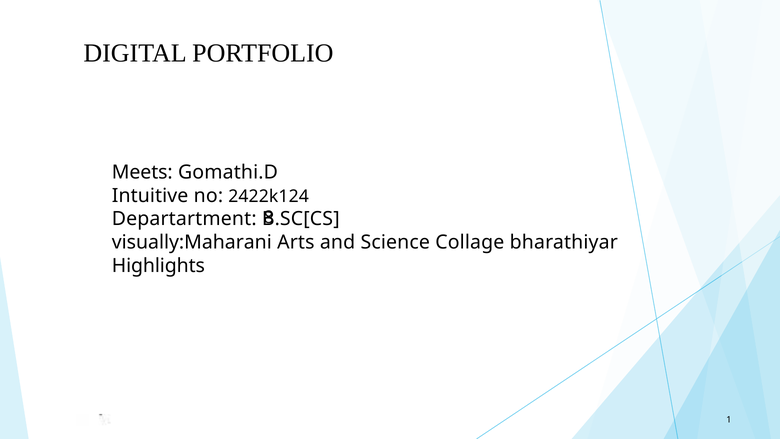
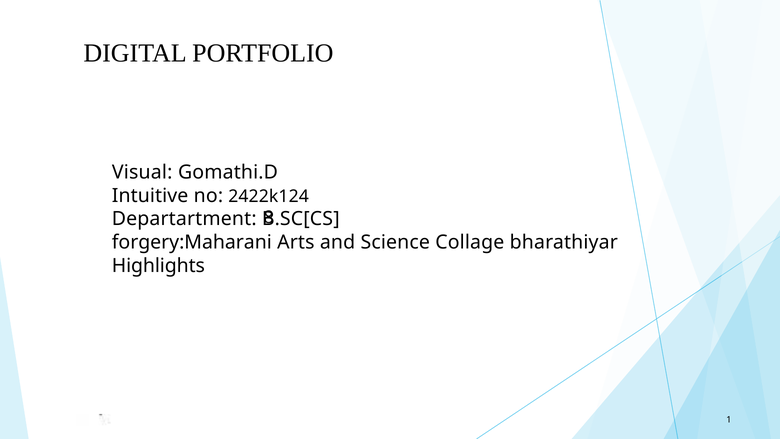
Meets: Meets -> Visual (142, 172)
visually:Maharani: visually:Maharani -> forgery:Maharani (192, 242)
